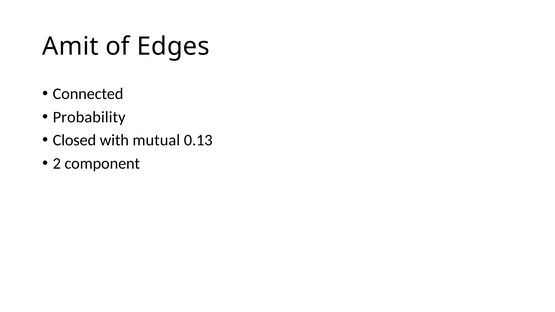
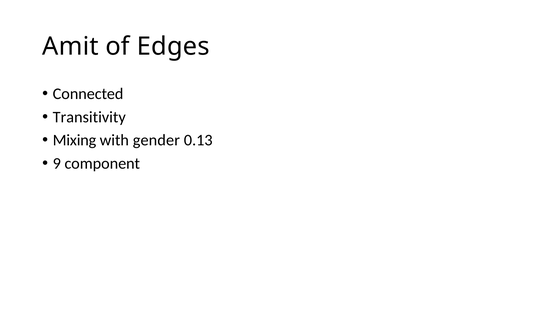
Probability: Probability -> Transitivity (89, 117)
Closed: Closed -> Mixing (74, 140)
mutual: mutual -> gender (156, 140)
2: 2 -> 9 (57, 164)
